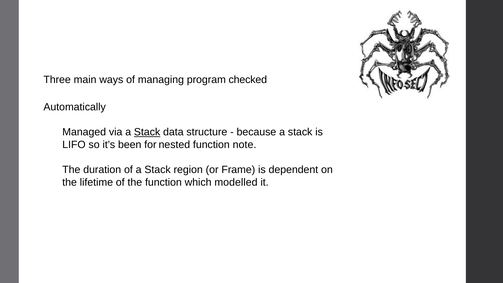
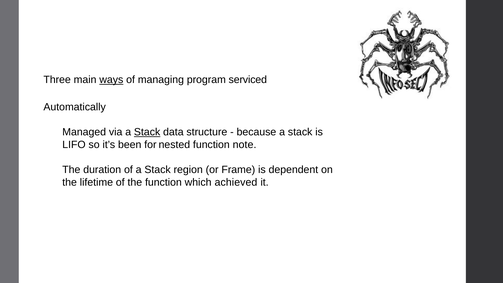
ways underline: none -> present (111, 80)
checked: checked -> serviced (248, 80)
modelled: modelled -> achieved (236, 182)
